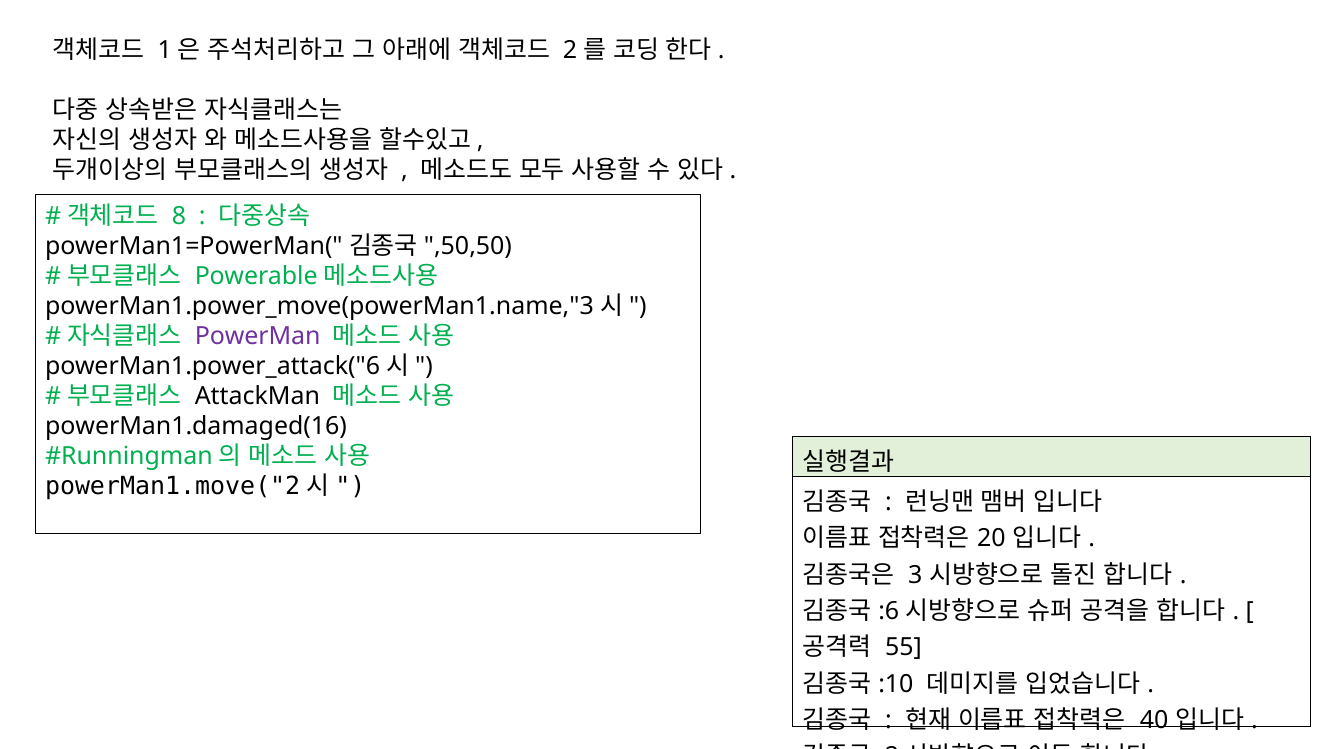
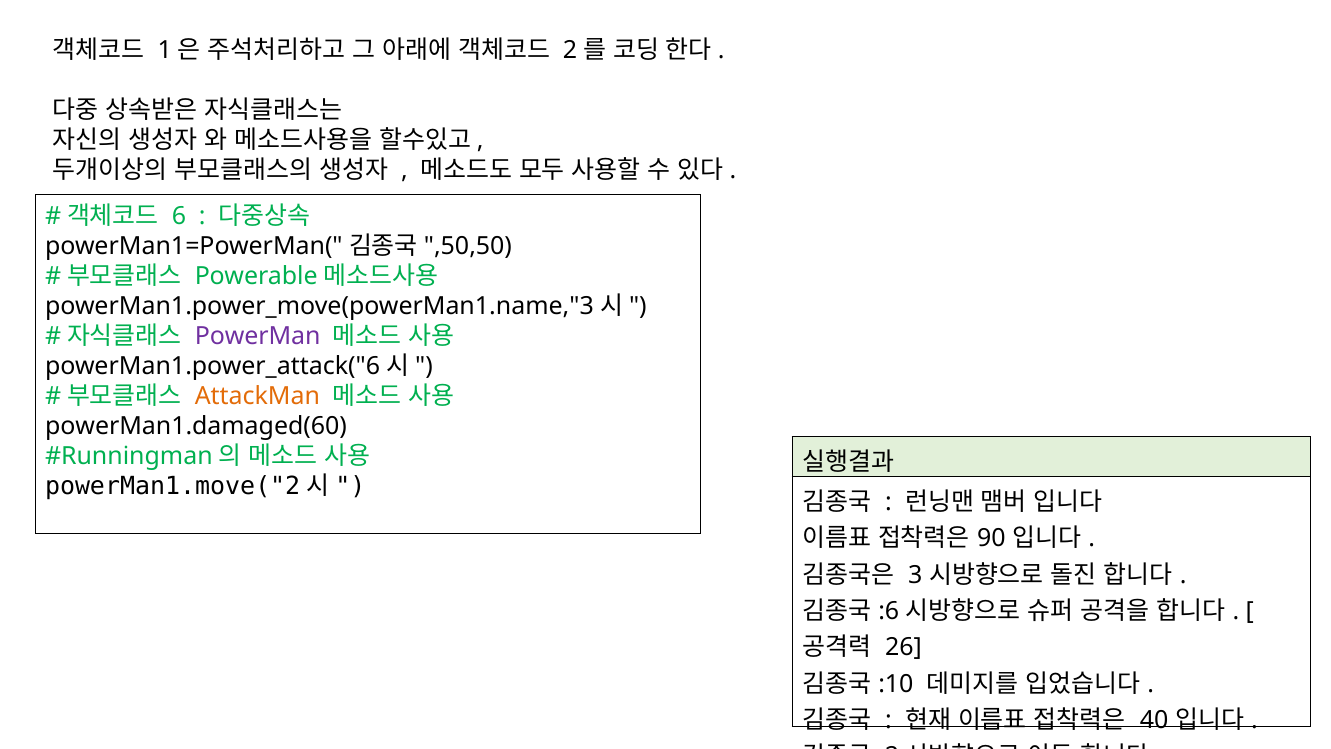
8: 8 -> 6 (179, 216)
AttackMan colour: black -> orange (257, 396)
powerMan1.damaged(16: powerMan1.damaged(16 -> powerMan1.damaged(60 (196, 426)
20: 20 -> 90 (991, 539)
55: 55 -> 26 (904, 647)
